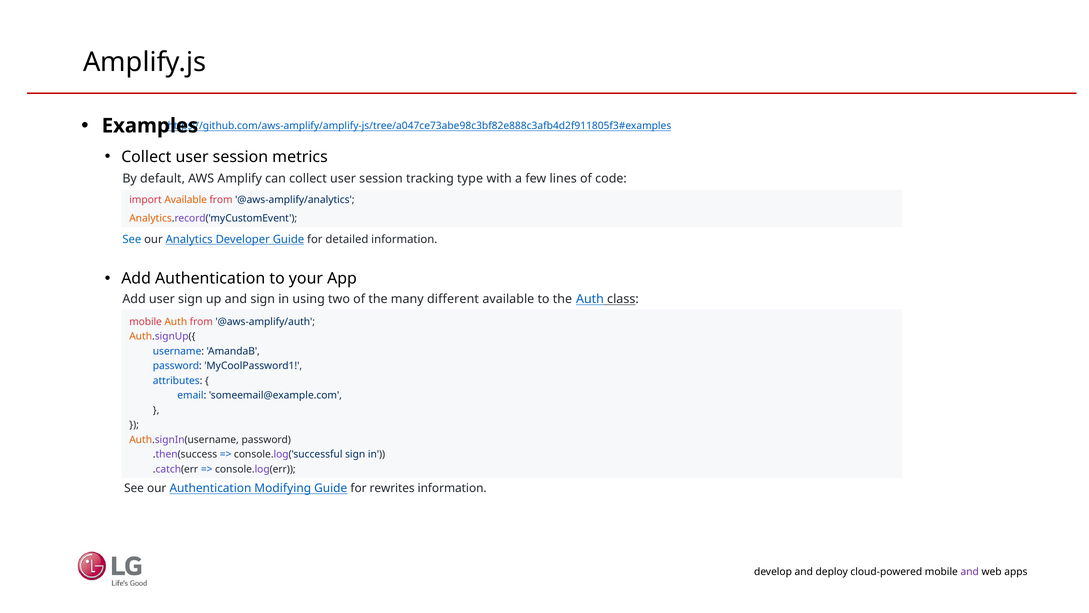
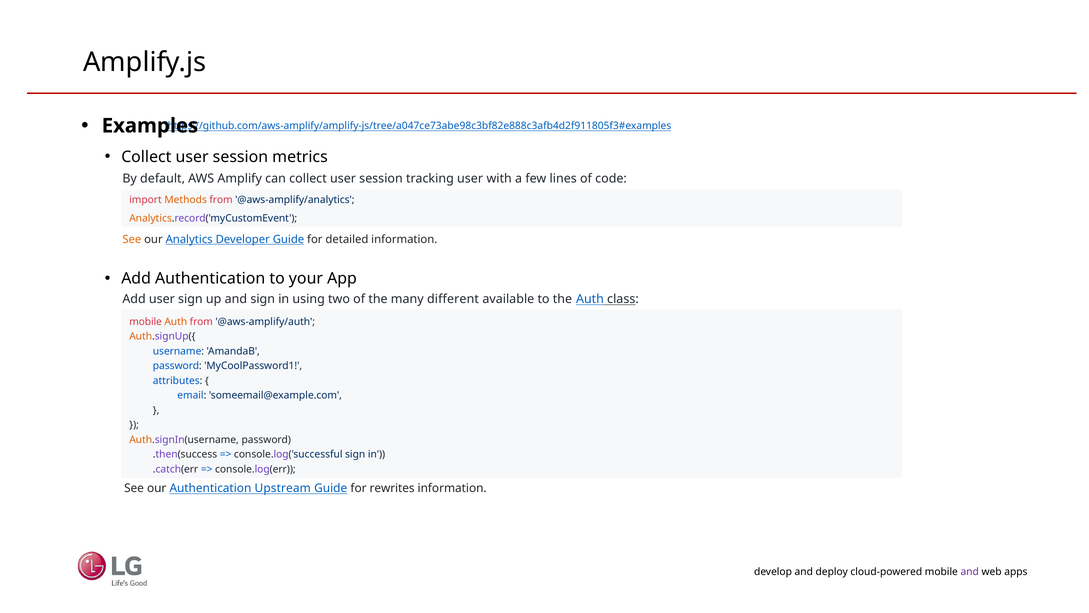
tracking type: type -> user (470, 179)
import Available: Available -> Methods (186, 200)
See colour: blue -> orange (132, 239)
Modifying: Modifying -> Upstream (283, 488)
